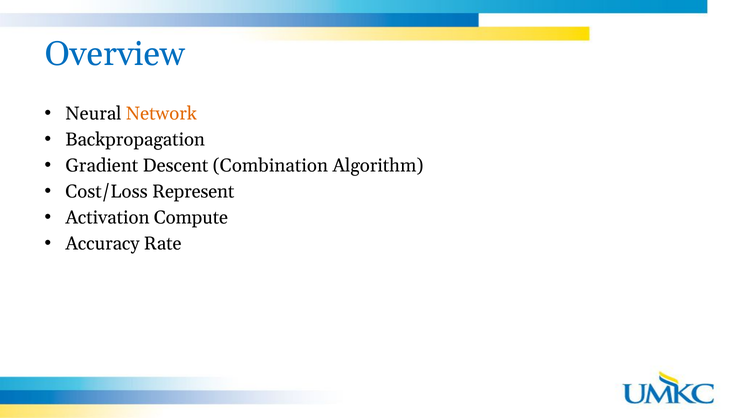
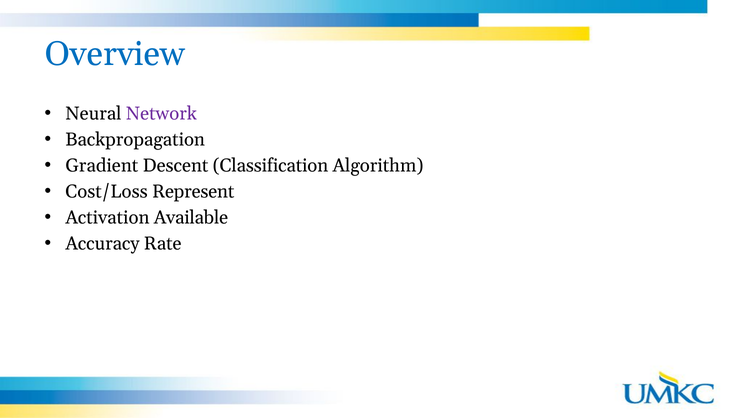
Network colour: orange -> purple (161, 114)
Combination: Combination -> Classification (271, 166)
Compute: Compute -> Available (191, 218)
